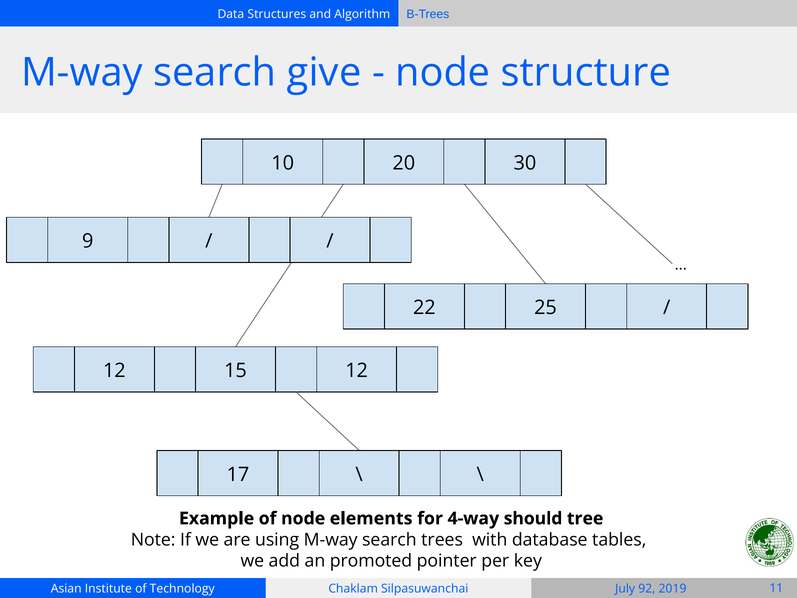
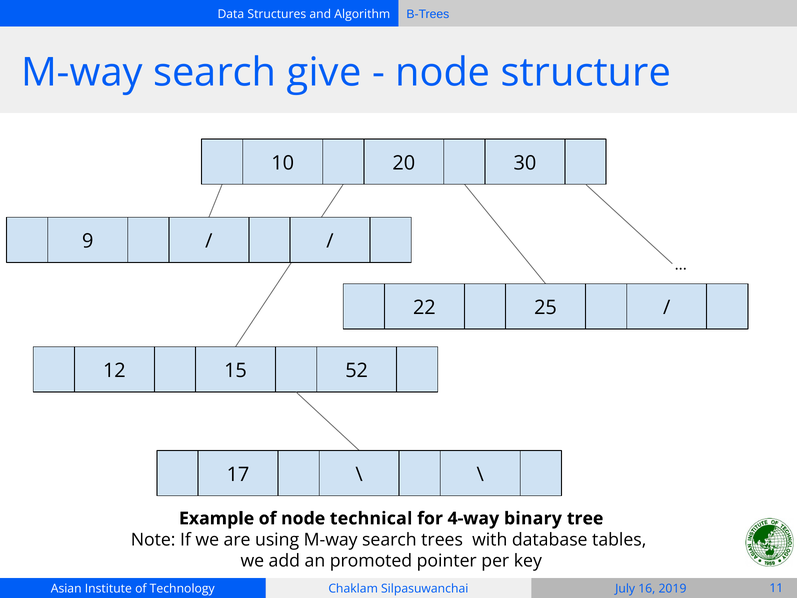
15 12: 12 -> 52 (357, 371)
elements: elements -> technical (371, 518)
should: should -> binary (533, 518)
92: 92 -> 16 (647, 589)
